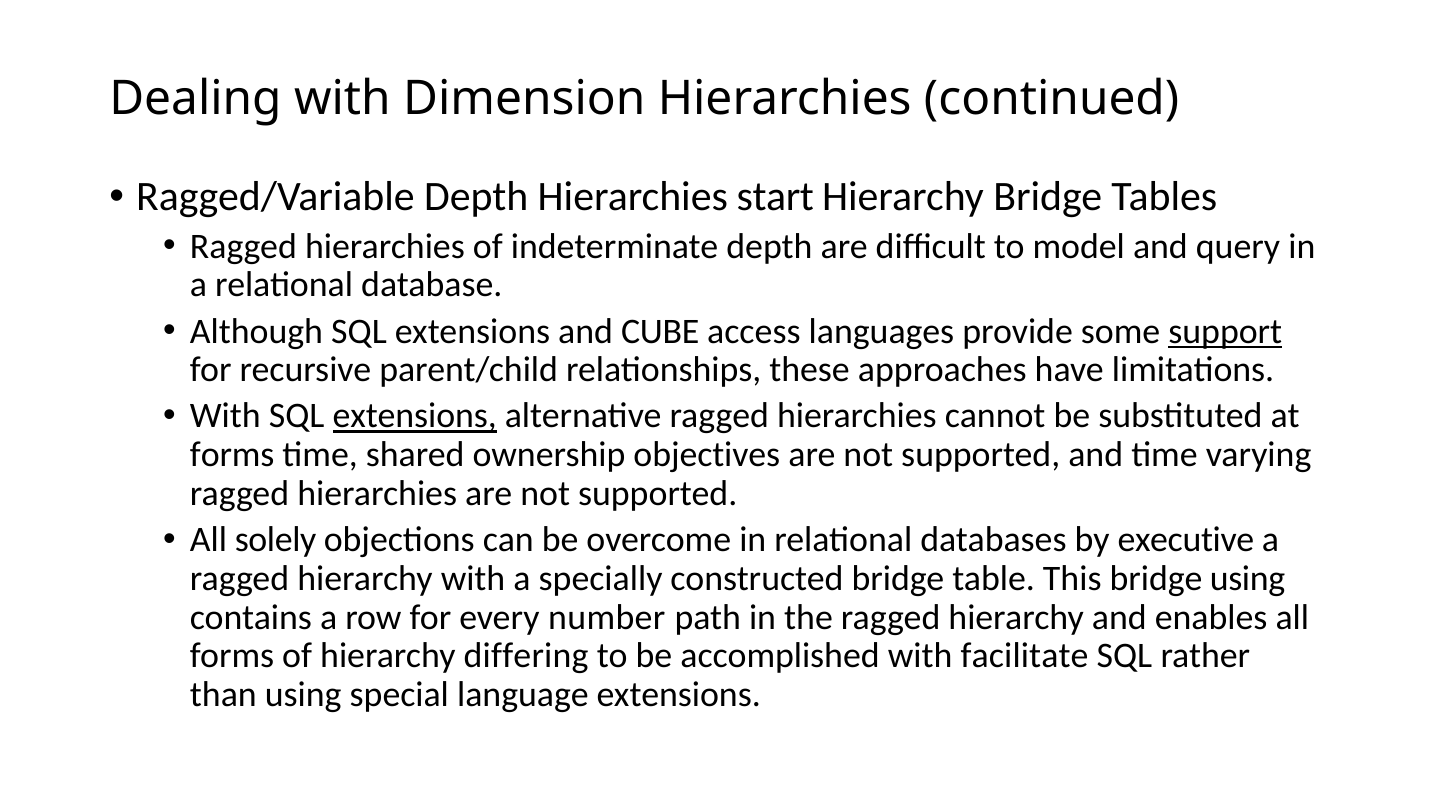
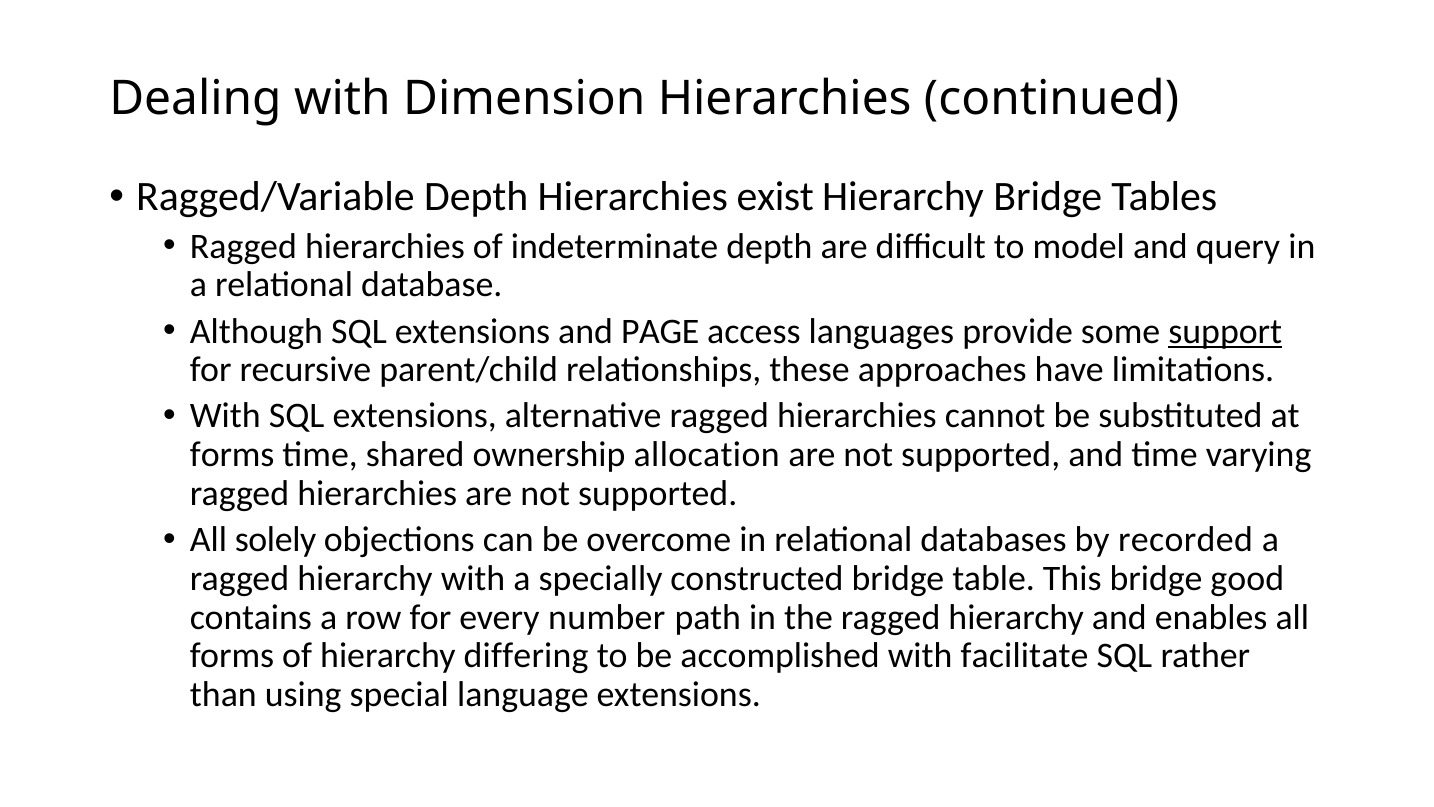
start: start -> exist (775, 197)
CUBE: CUBE -> PAGE (660, 331)
extensions underline: present -> none (415, 416)
objectives: objectives -> allocation (707, 455)
executive: executive -> recorded (1186, 540)
bridge using: using -> good (1247, 578)
